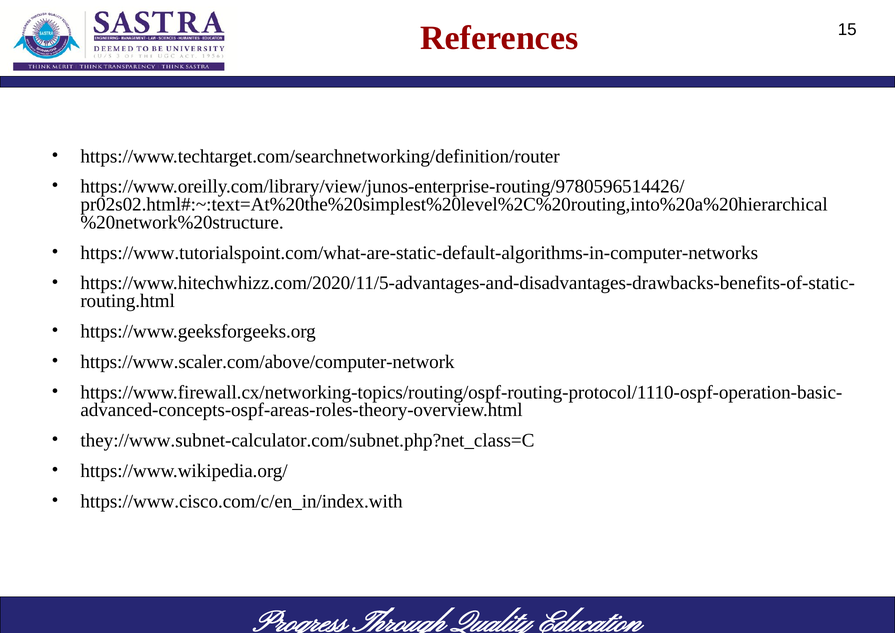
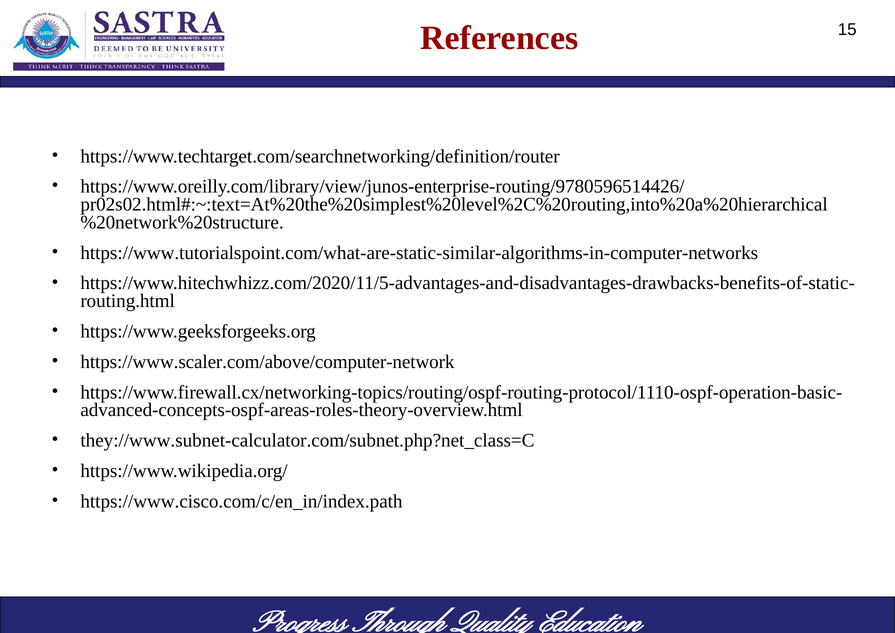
https://www.tutorialspoint.com/what-are-static-default-algorithms-in-computer-networks: https://www.tutorialspoint.com/what-are-static-default-algorithms-in-computer-networks -> https://www.tutorialspoint.com/what-are-static-similar-algorithms-in-computer-networks (419, 253)
https://www.cisco.com/c/en_in/index.with: https://www.cisco.com/c/en_in/index.with -> https://www.cisco.com/c/en_in/index.path (241, 501)
